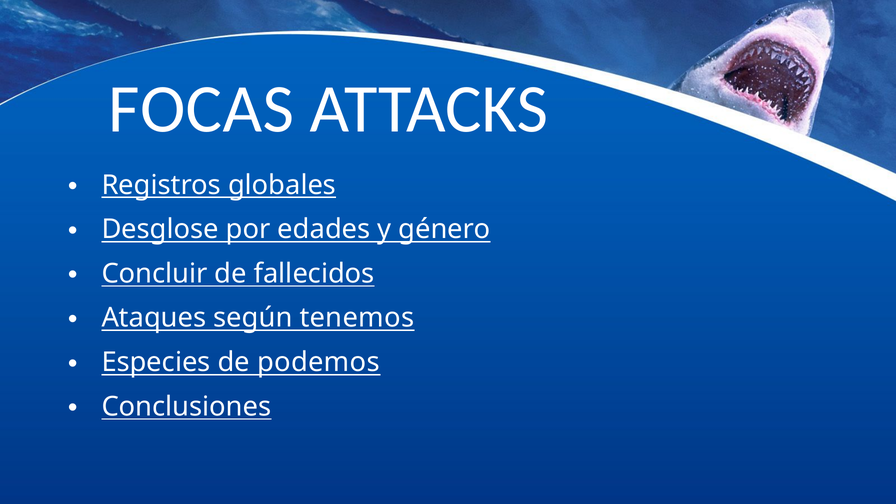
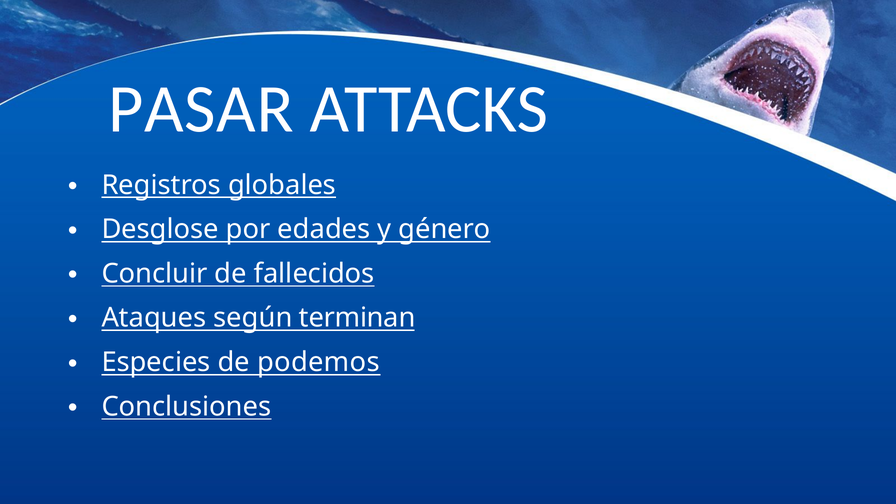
FOCAS: FOCAS -> PASAR (201, 109)
tenemos: tenemos -> terminan (357, 318)
